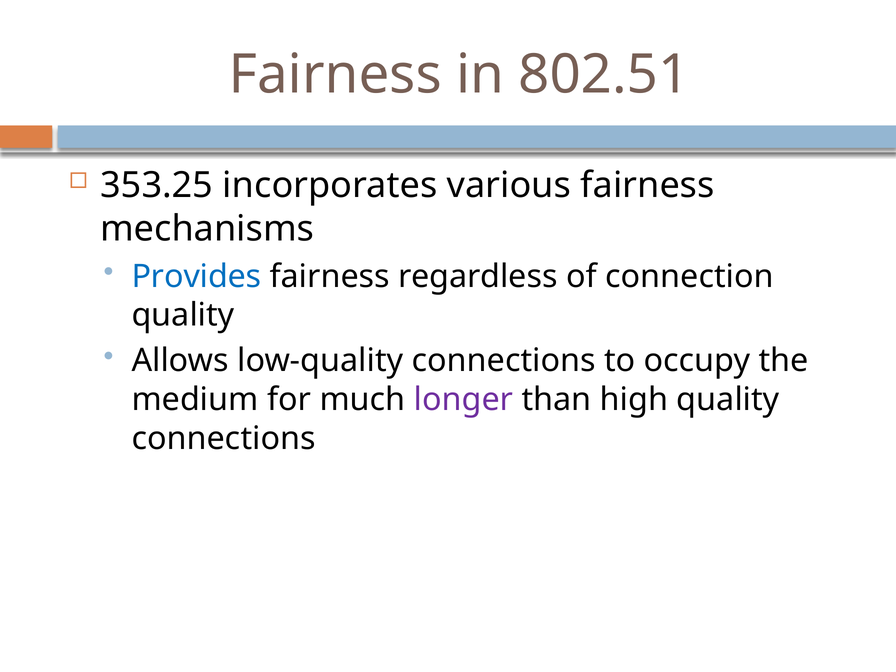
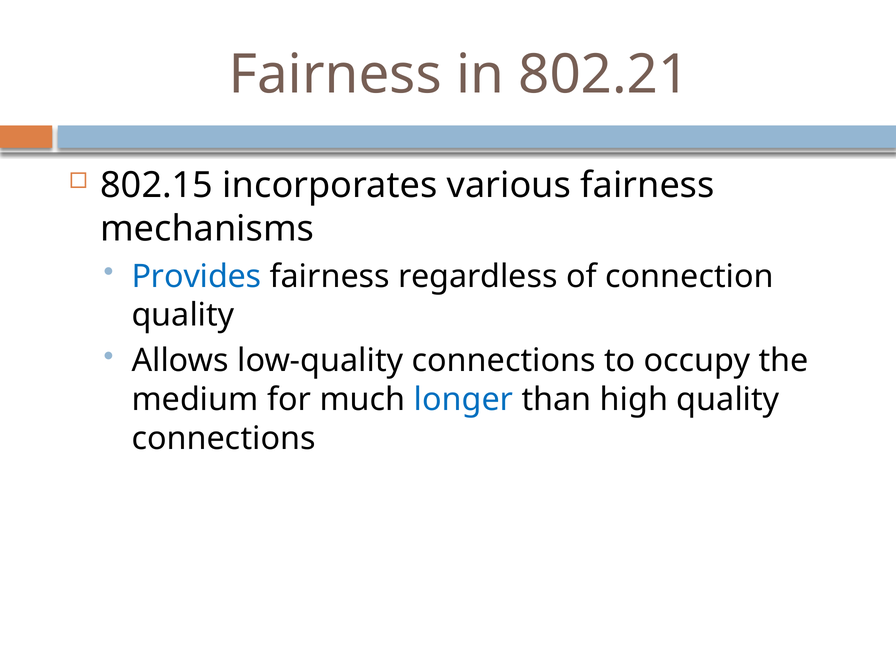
802.51: 802.51 -> 802.21 (604, 75)
353.25: 353.25 -> 802.15 (157, 185)
longer colour: purple -> blue (463, 400)
